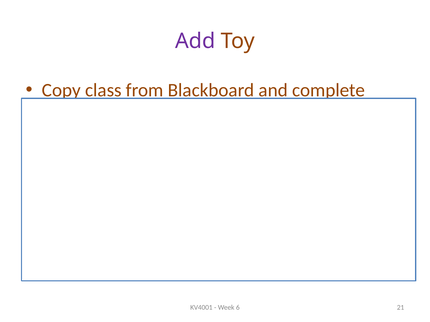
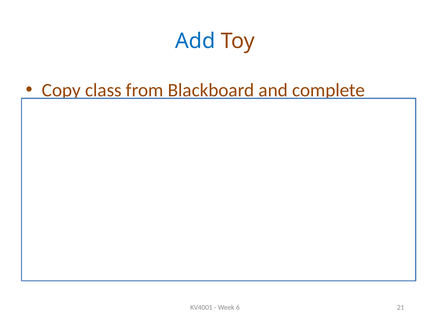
Add colour: purple -> blue (195, 41)
